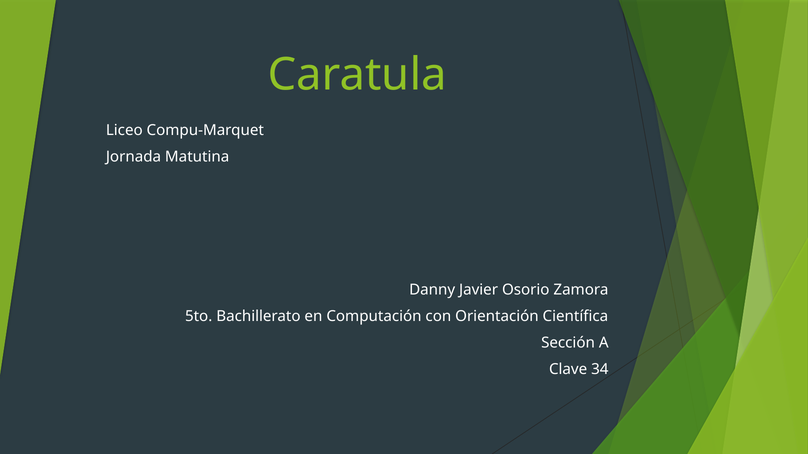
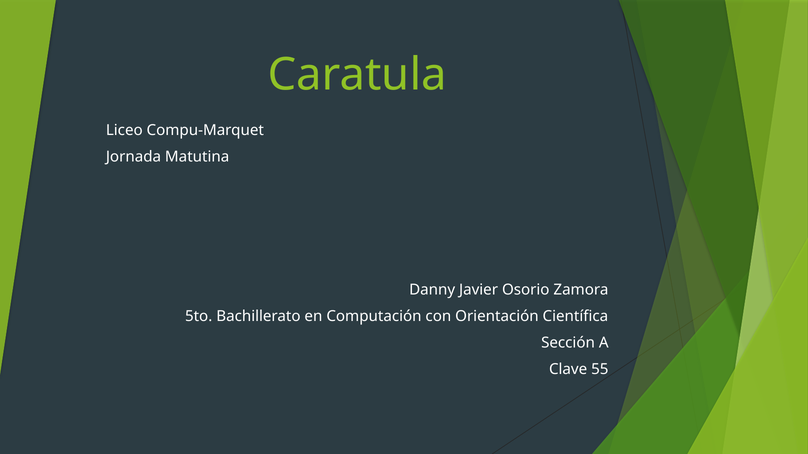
34: 34 -> 55 (600, 370)
